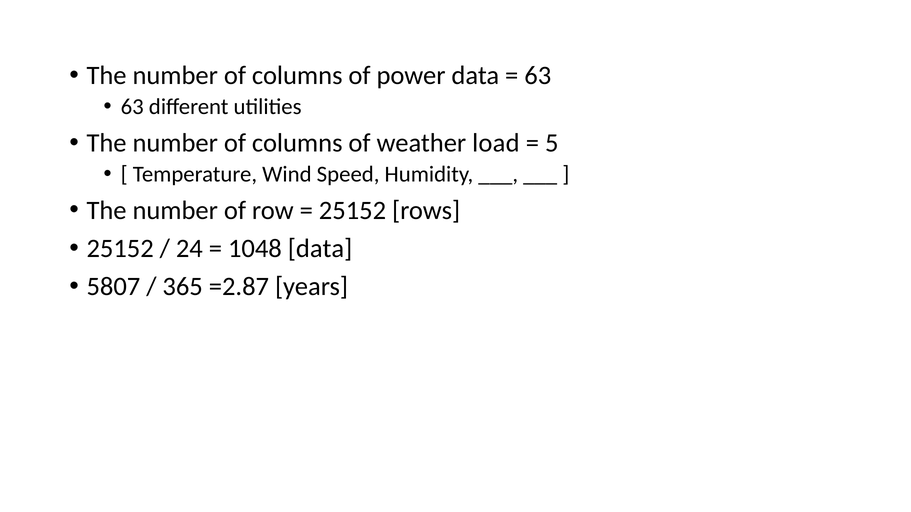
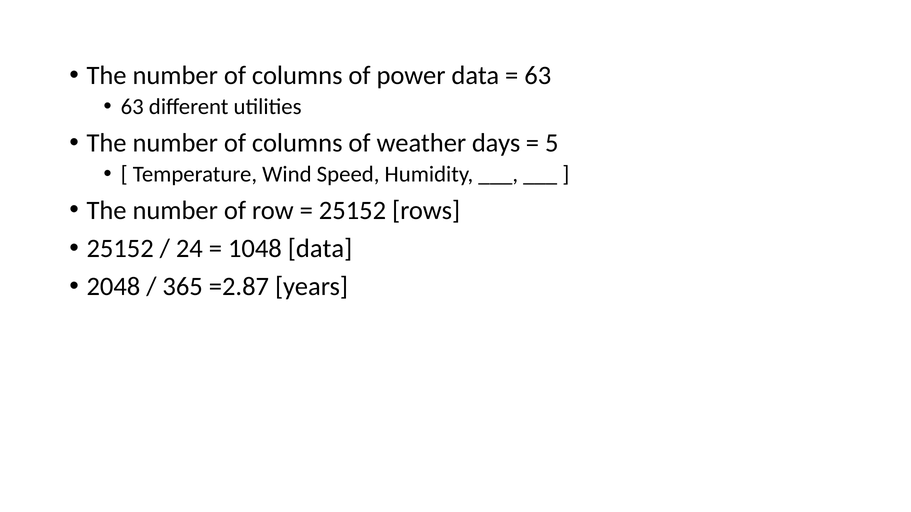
load: load -> days (496, 143)
5807: 5807 -> 2048 (113, 287)
